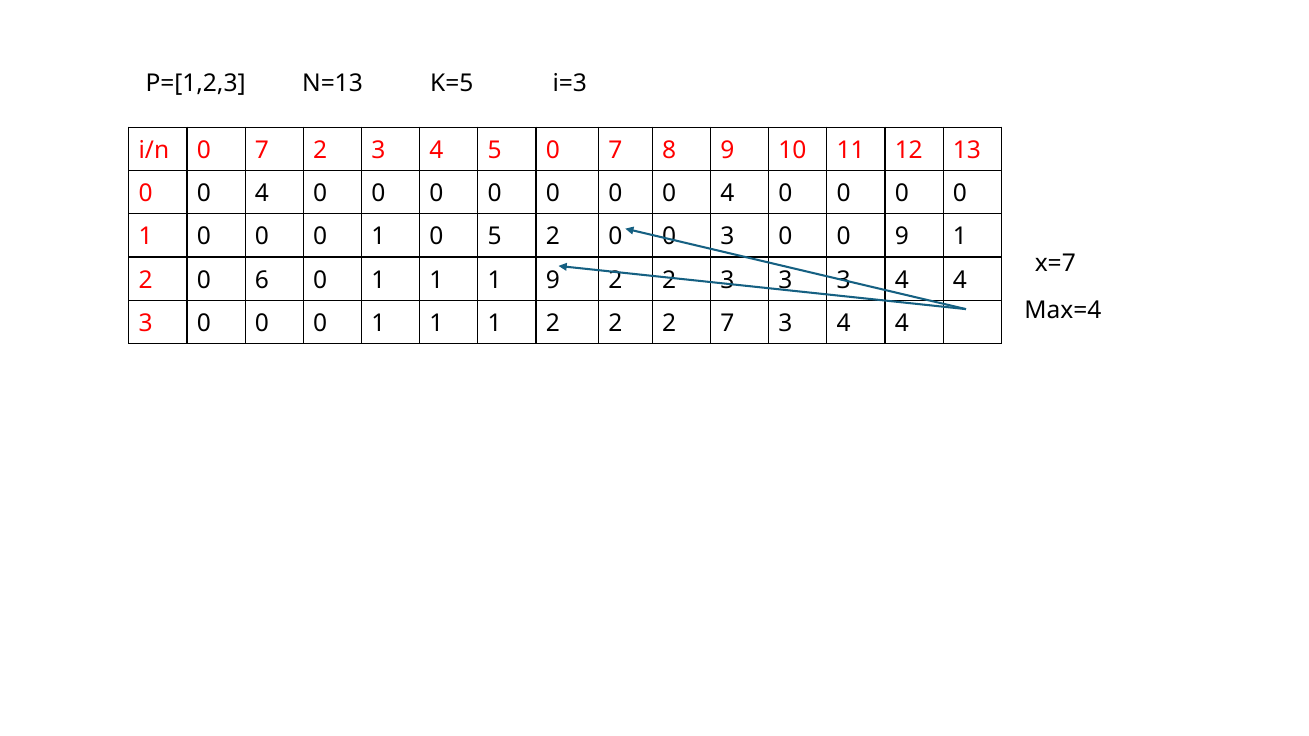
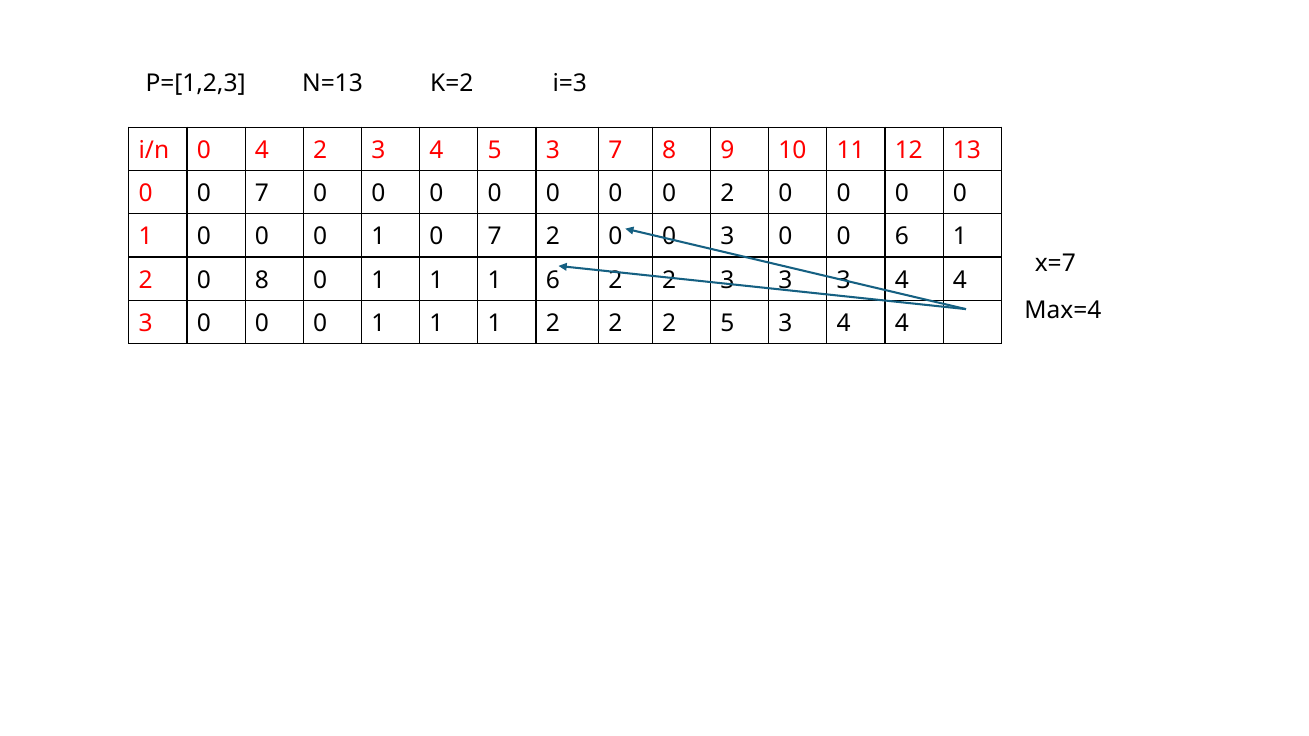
K=5: K=5 -> K=2 (452, 84)
i/n 0 7: 7 -> 4 (262, 150)
4 5 0: 0 -> 3 (553, 150)
4: 4 -> 7 (262, 194)
0 0 0 4: 4 -> 2 (727, 194)
1 0 5: 5 -> 7 (495, 237)
0 9: 9 -> 6 (902, 237)
0 6: 6 -> 8 (262, 280)
1 9: 9 -> 6 (553, 280)
2 7: 7 -> 5 (727, 323)
